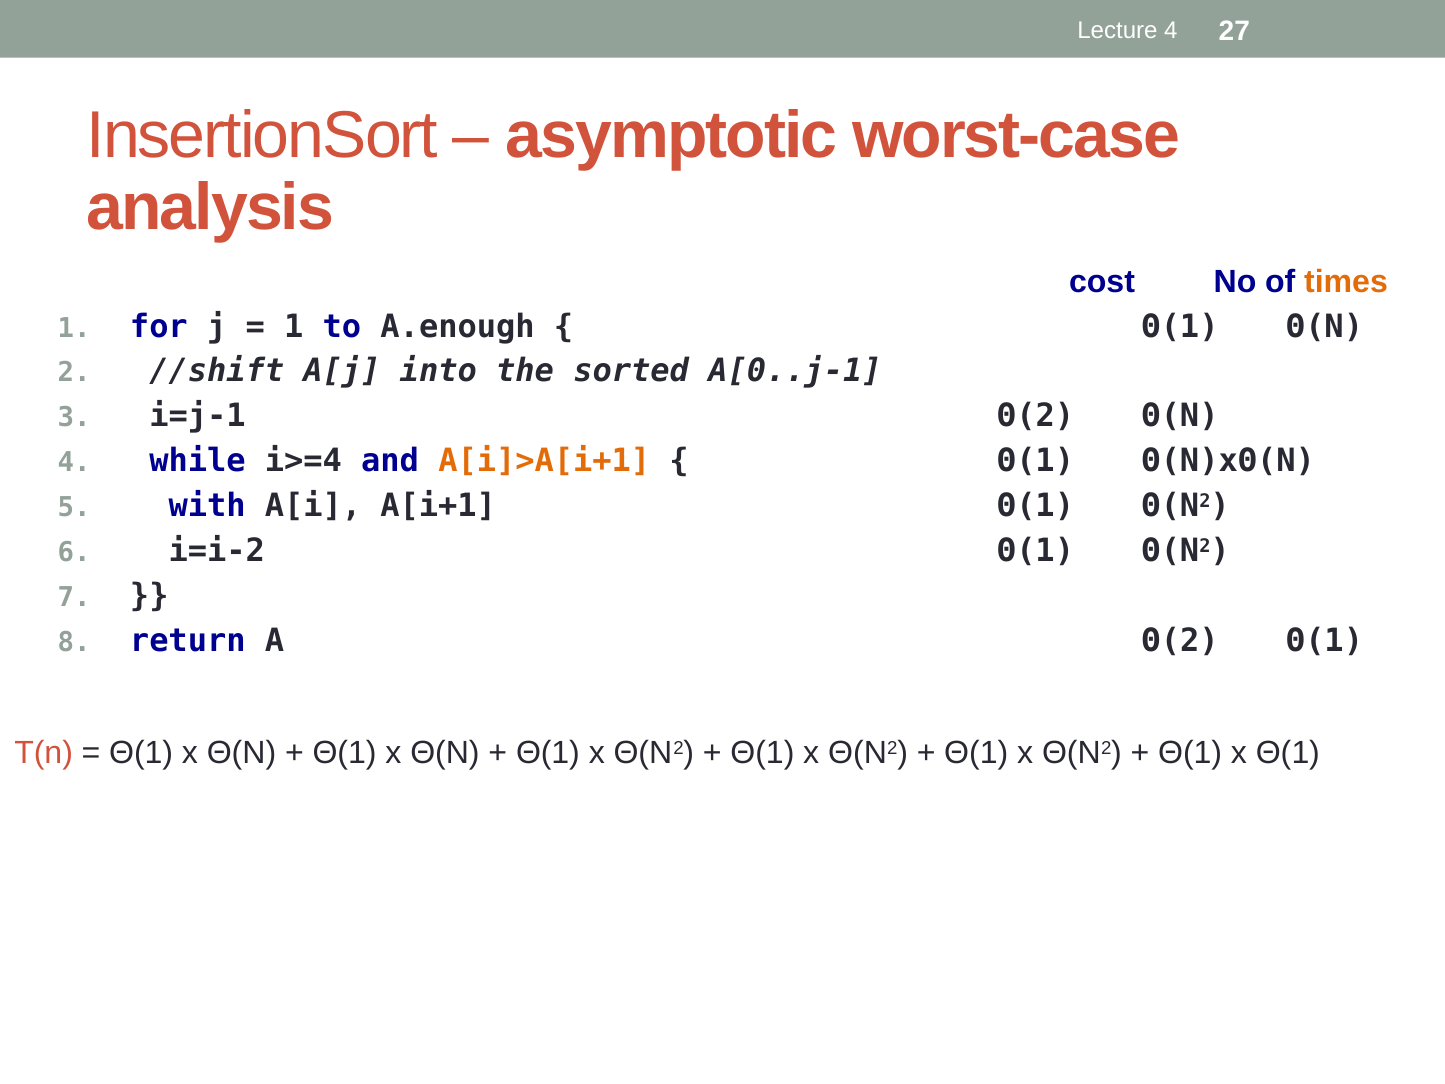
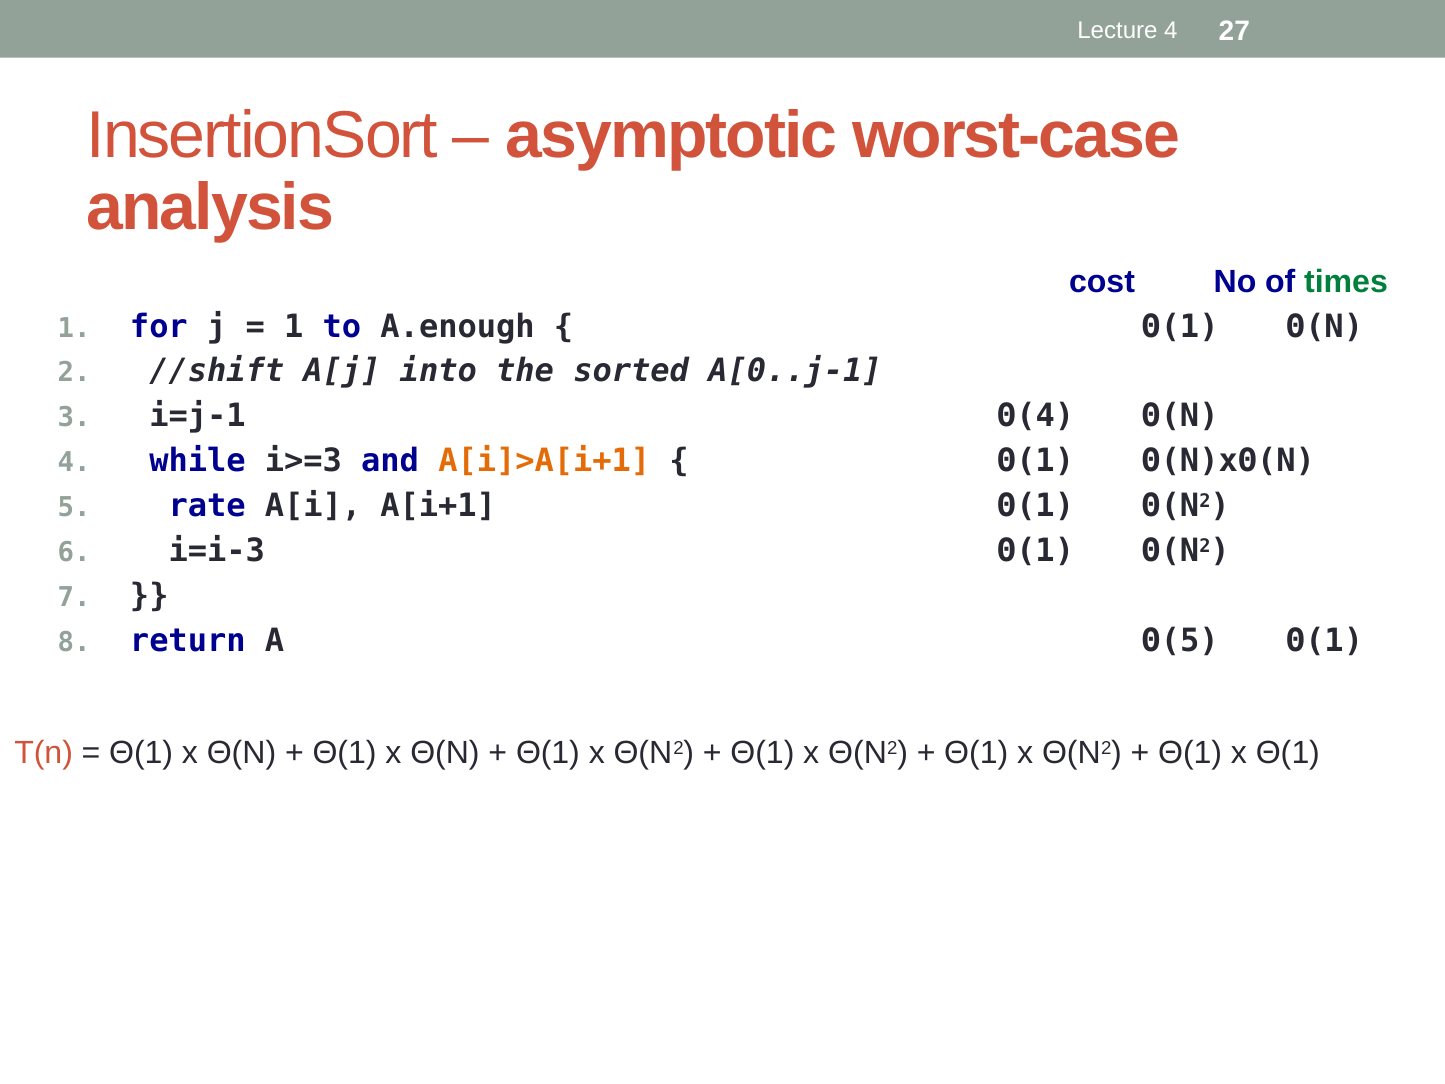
times colour: orange -> green (1346, 282)
i=j-1 Θ(2: Θ(2 -> Θ(4 (1036, 416)
i>=4: i>=4 -> i>=3 (303, 461)
with: with -> rate (207, 506)
i=i-2: i=i-2 -> i=i-3 (217, 551)
A Θ(2: Θ(2 -> Θ(5 (1180, 641)
